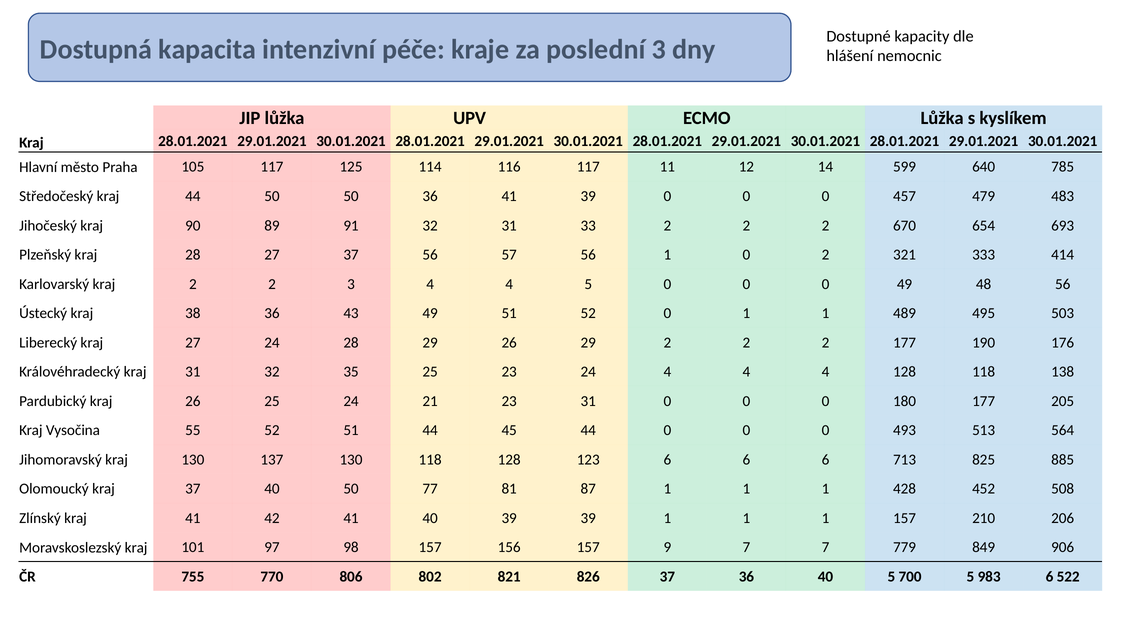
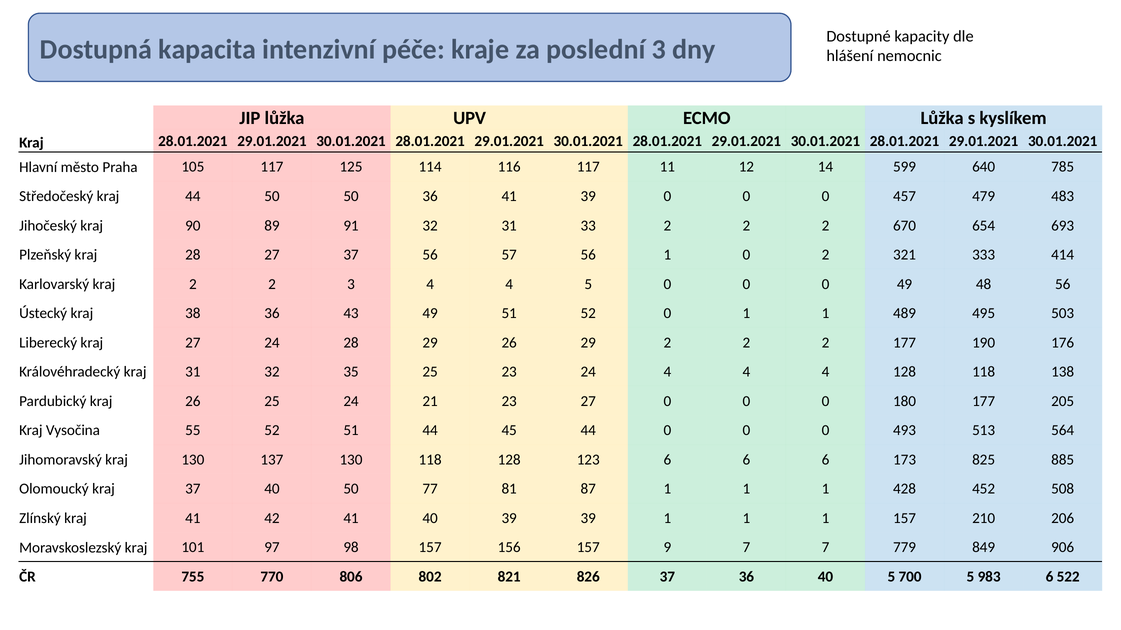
23 31: 31 -> 27 (588, 401)
713: 713 -> 173 (905, 460)
